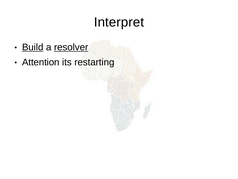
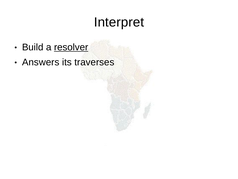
Build underline: present -> none (33, 47)
Attention: Attention -> Answers (41, 62)
restarting: restarting -> traverses (94, 62)
